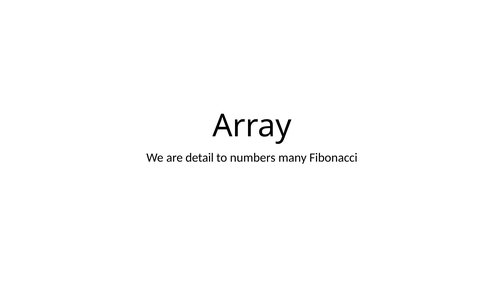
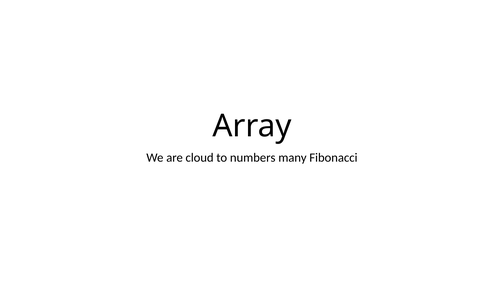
detail: detail -> cloud (200, 158)
